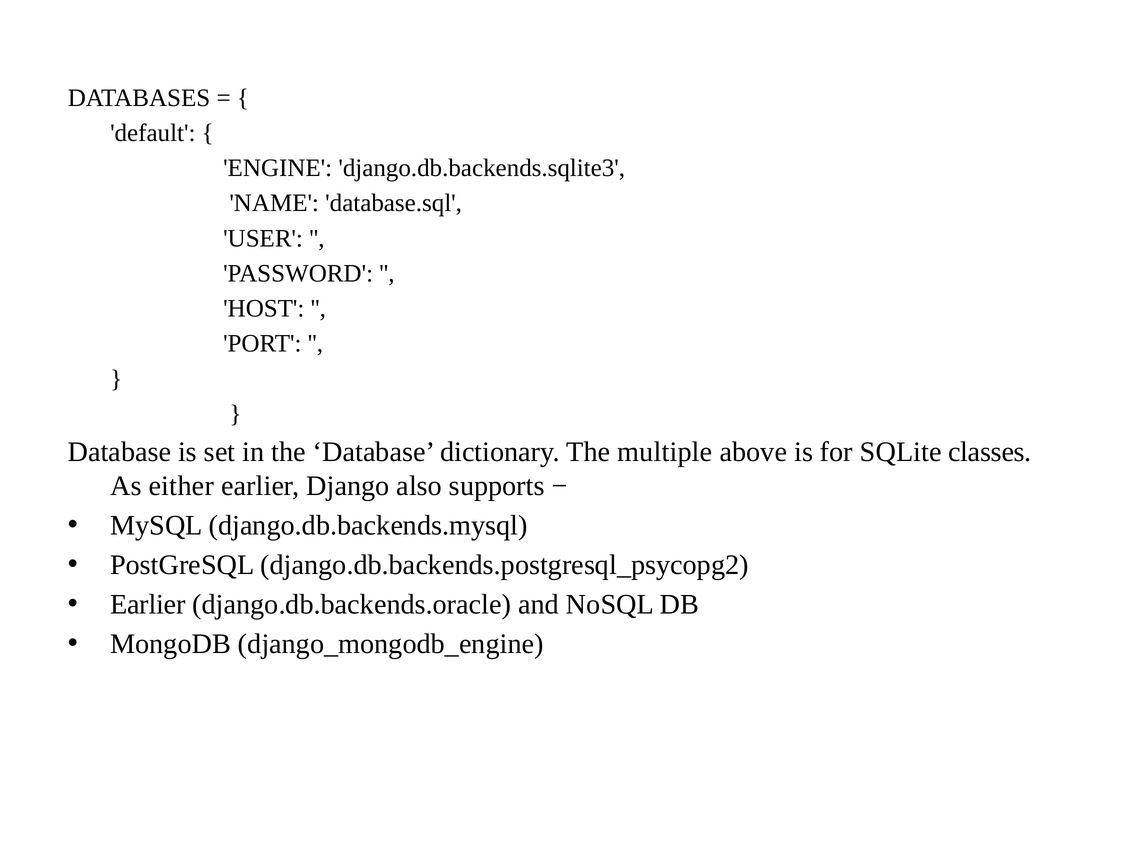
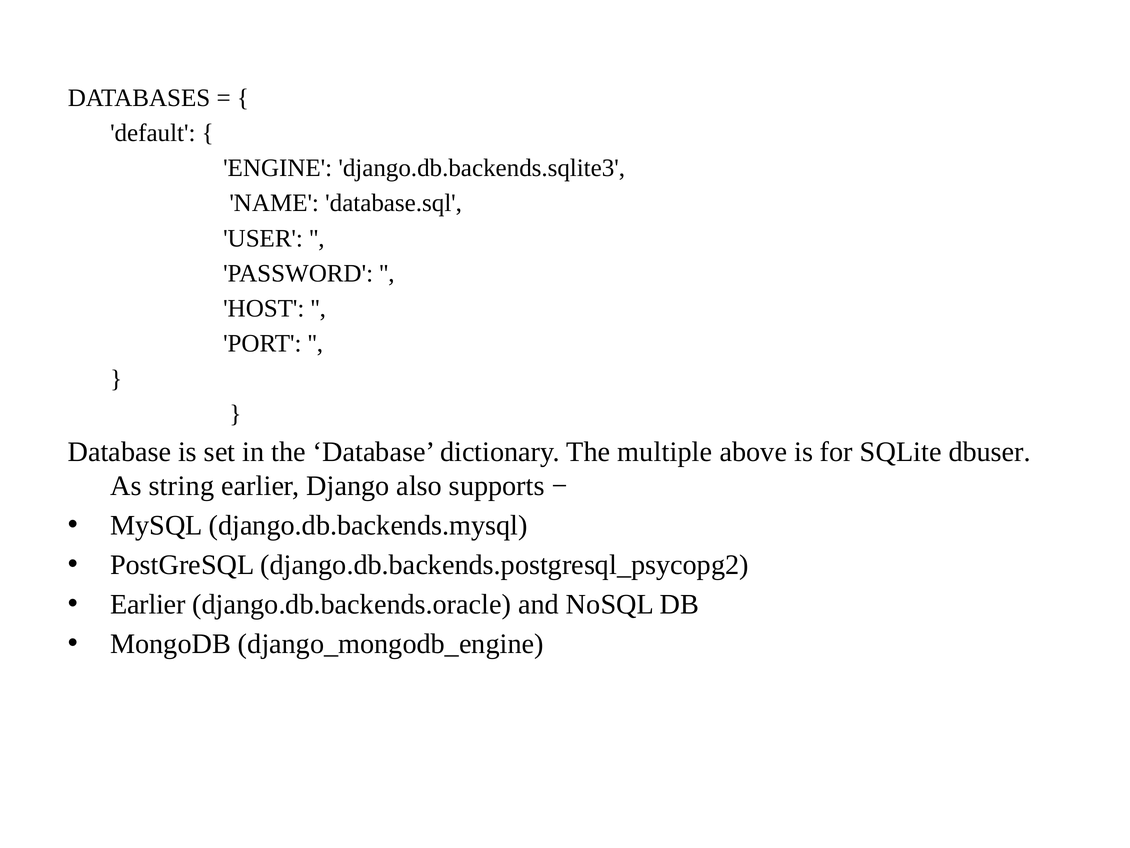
classes: classes -> dbuser (990, 452)
either: either -> string (181, 485)
